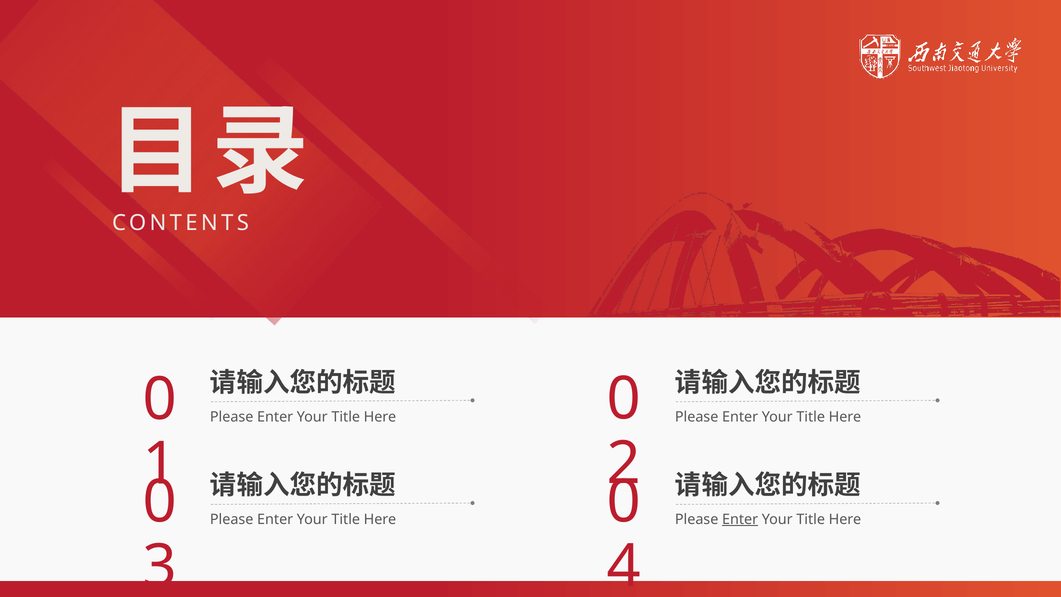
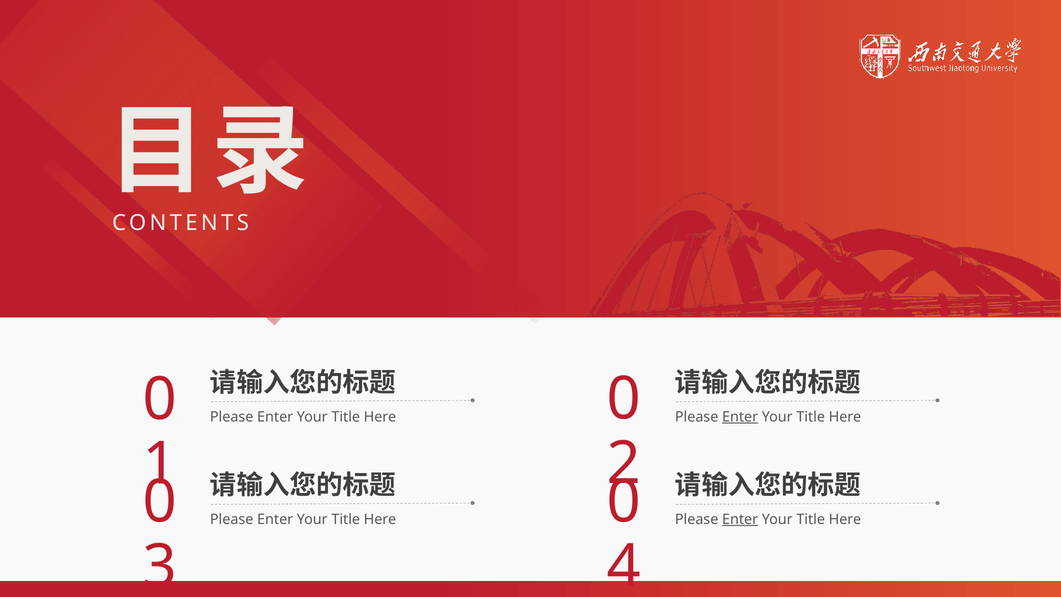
Enter underline: none -> present (740, 417)
